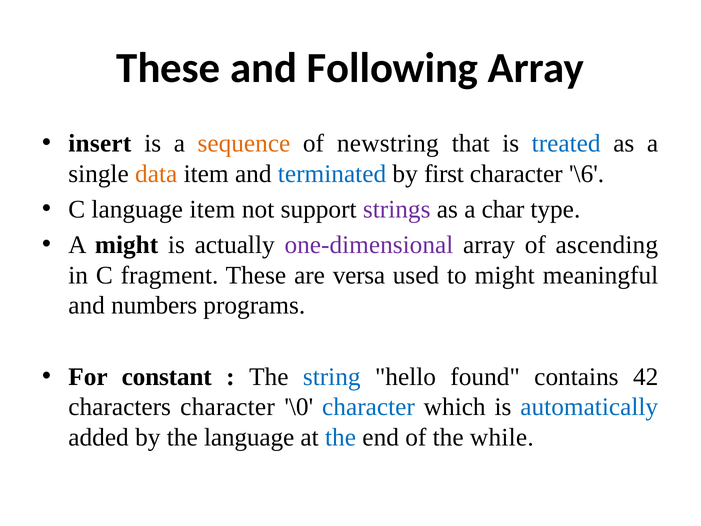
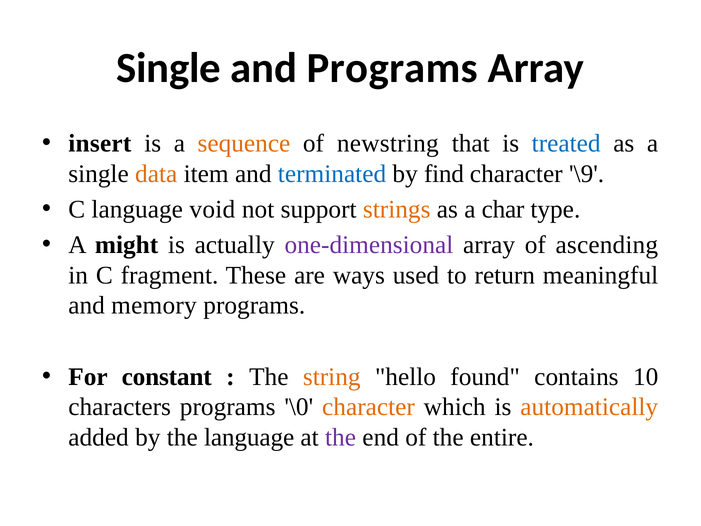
These: These -> Single (169, 68)
and Following: Following -> Programs (392, 68)
first: first -> find (444, 174)
\6: \6 -> \9 (587, 174)
language item: item -> void (212, 209)
strings colour: purple -> orange (397, 209)
versa: versa -> ways (359, 275)
to might: might -> return (505, 275)
numbers: numbers -> memory (154, 305)
string colour: blue -> orange (332, 376)
42: 42 -> 10 (646, 376)
characters character: character -> programs (228, 407)
character colour: blue -> orange (369, 407)
automatically colour: blue -> orange (589, 407)
the colour: blue -> purple (341, 437)
while: while -> entire (502, 437)
